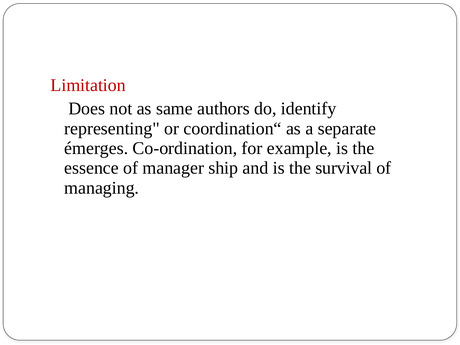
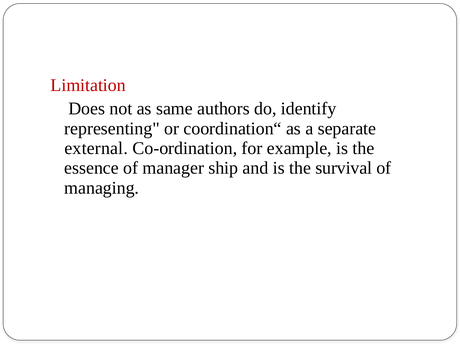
émerges: émerges -> external (96, 148)
